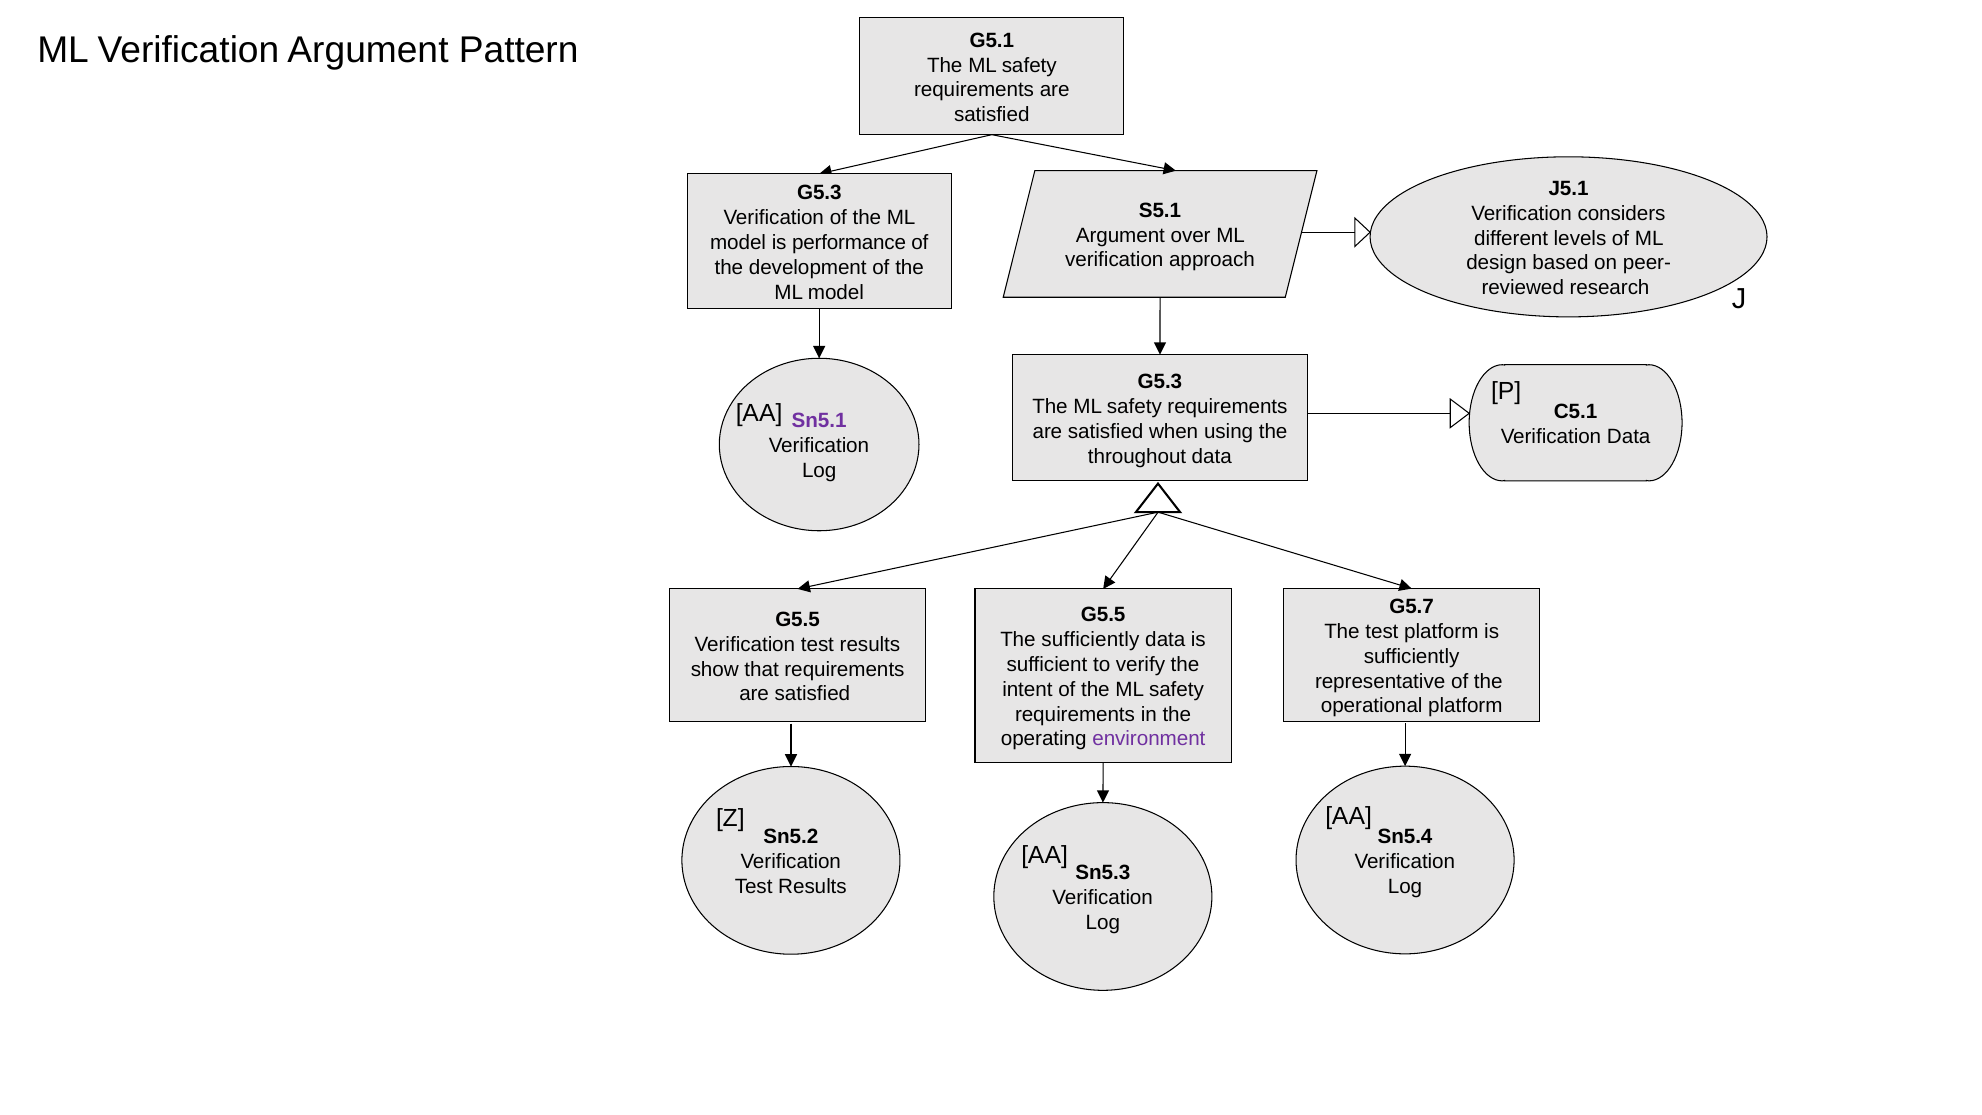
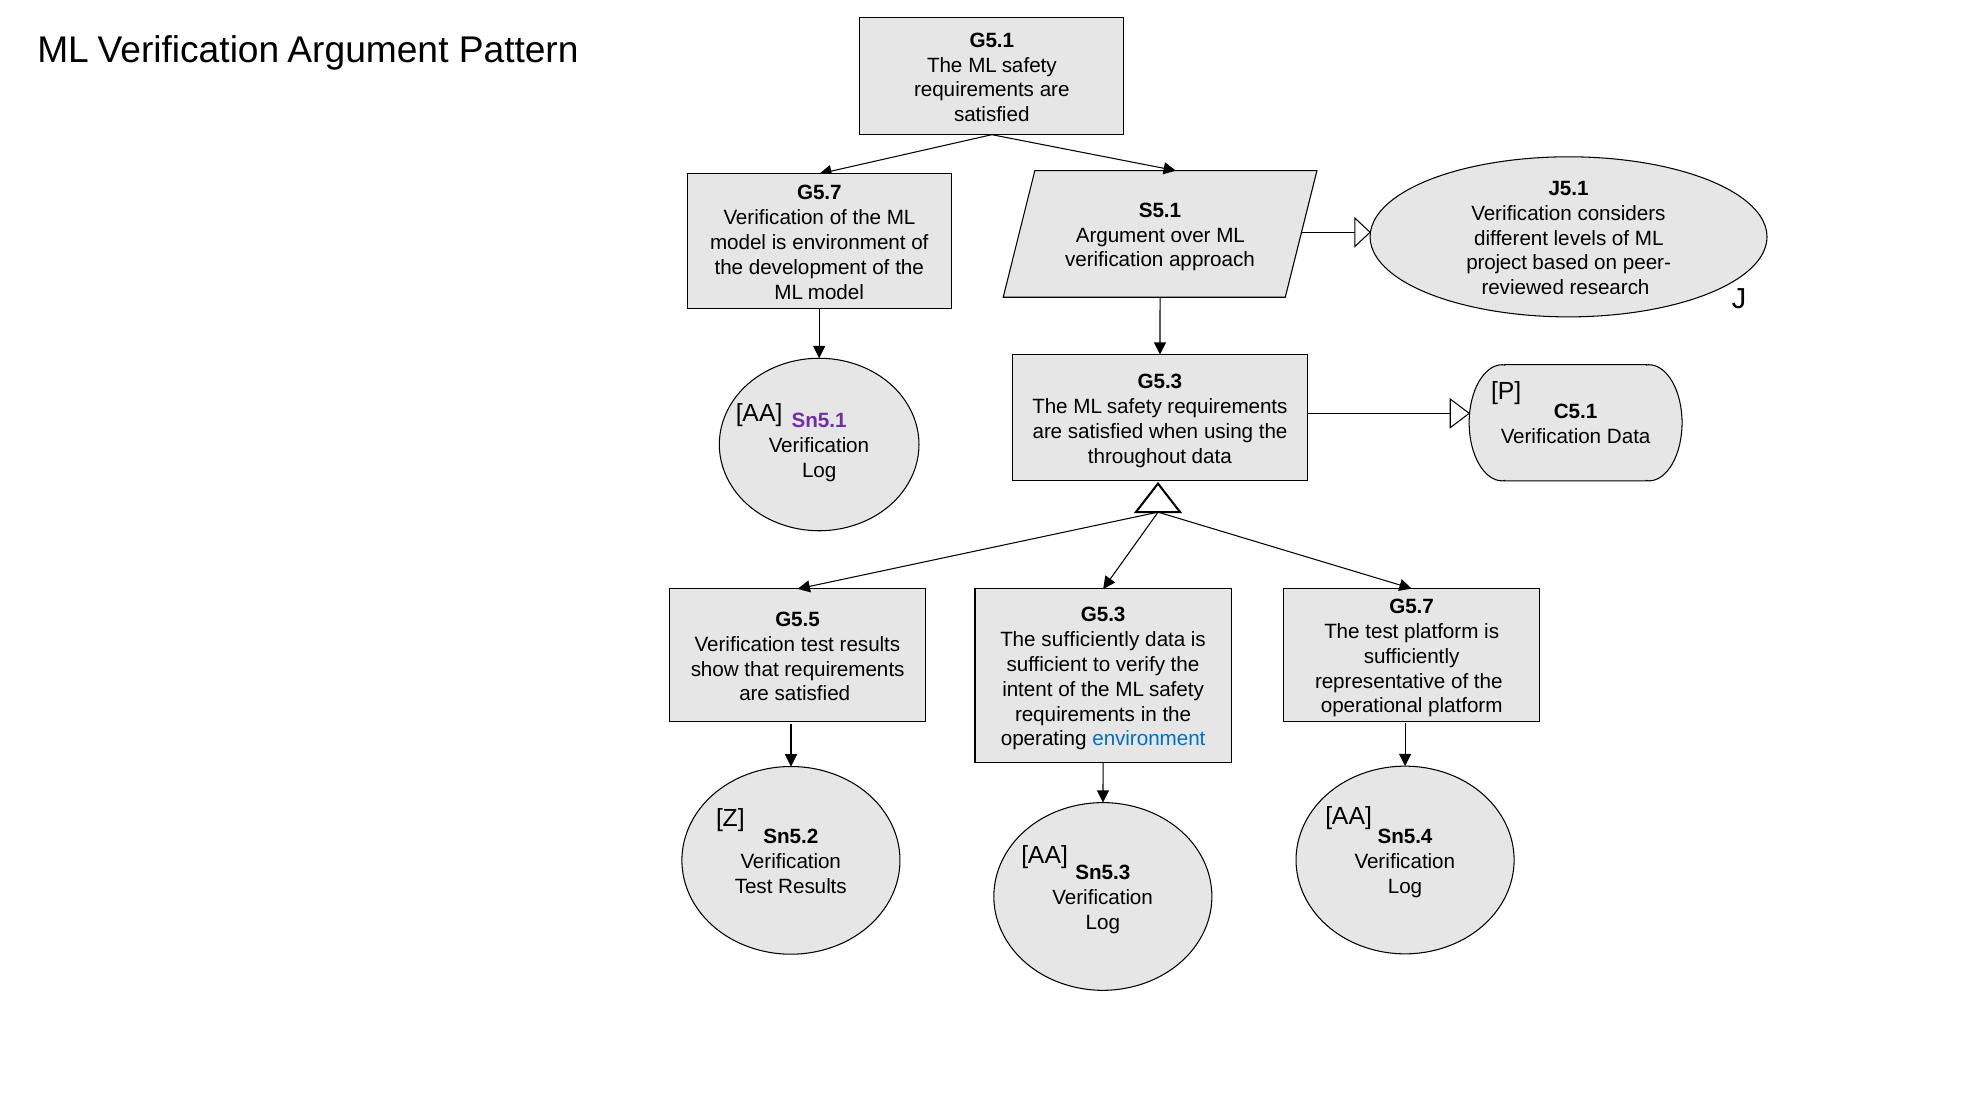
G5.3: G5.3 -> G5.7 (819, 193)
is performance: performance -> environment (849, 243)
design: design -> project (1497, 263)
G5.5: G5.5 -> G5.3 (1103, 615)
environment colour: purple -> blue (1149, 739)
